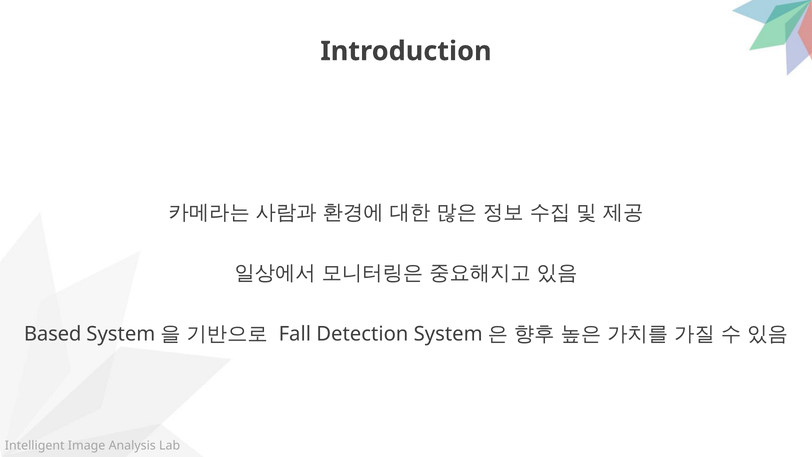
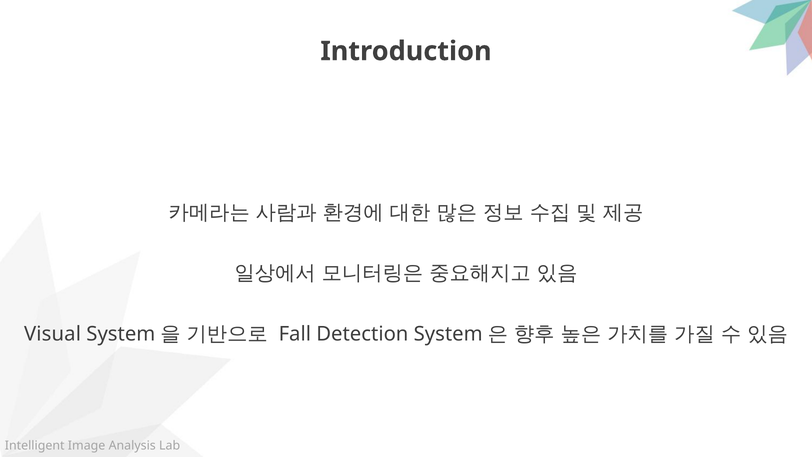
Based: Based -> Visual (53, 334)
